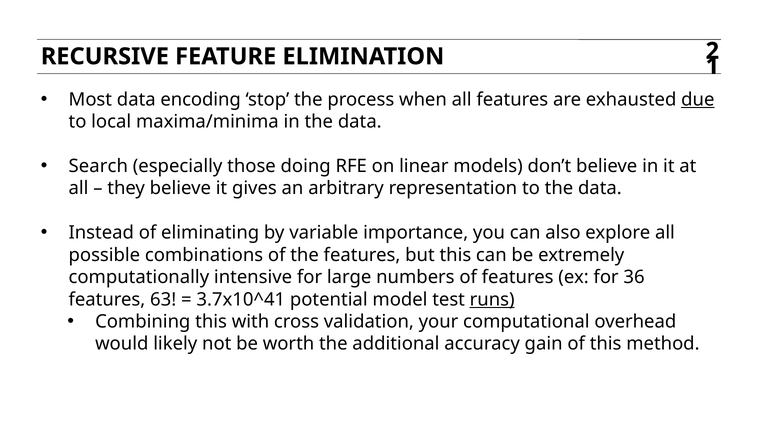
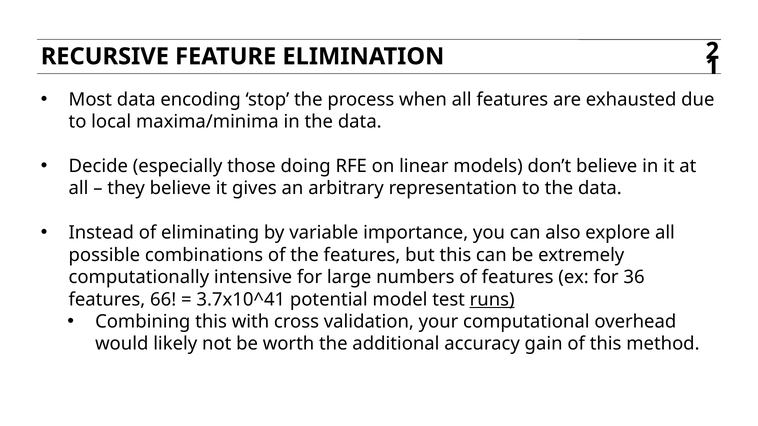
due underline: present -> none (698, 99)
Search: Search -> Decide (98, 166)
63: 63 -> 66 (163, 299)
